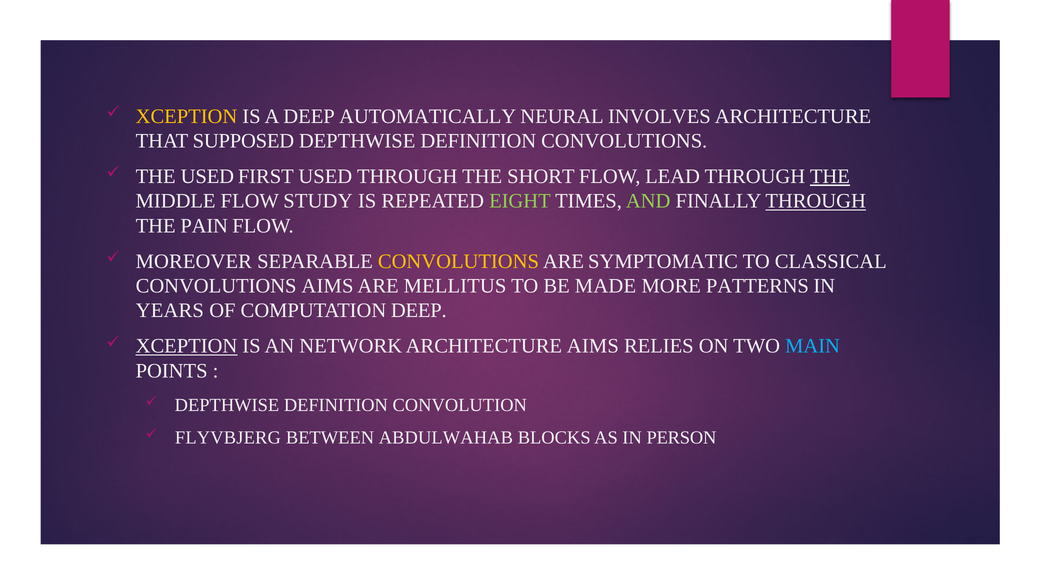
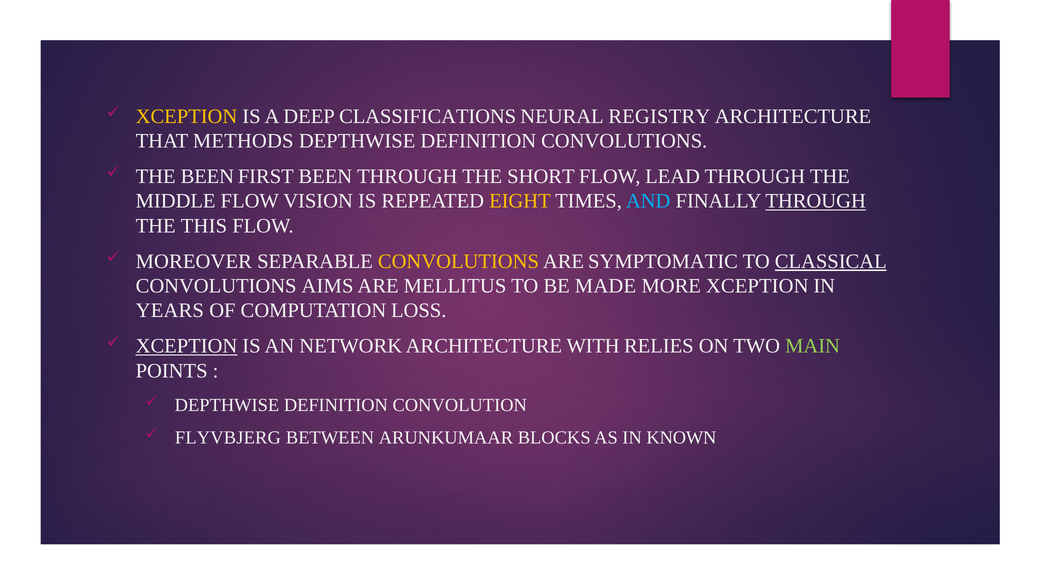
AUTOMATICALLY: AUTOMATICALLY -> CLASSIFICATIONS (428, 116)
INVOLVES: INVOLVES -> REGISTRY (659, 116)
SUPPOSED: SUPPOSED -> METHODS (243, 141)
THE USED: USED -> BEEN (207, 177)
FIRST USED: USED -> BEEN (325, 177)
THE underline: present -> none (830, 177)
STUDY: STUDY -> VISION (318, 201)
EIGHT colour: light green -> yellow (520, 201)
AND colour: light green -> light blue (648, 201)
PAIN: PAIN -> THIS (204, 226)
CLASSICAL underline: none -> present (831, 262)
MORE PATTERNS: PATTERNS -> XCEPTION (757, 286)
COMPUTATION DEEP: DEEP -> LOSS (419, 311)
ARCHITECTURE AIMS: AIMS -> WITH (593, 346)
MAIN colour: light blue -> light green (813, 346)
ABDULWAHAB: ABDULWAHAB -> ARUNKUMAAR (446, 438)
PERSON: PERSON -> KNOWN (681, 438)
